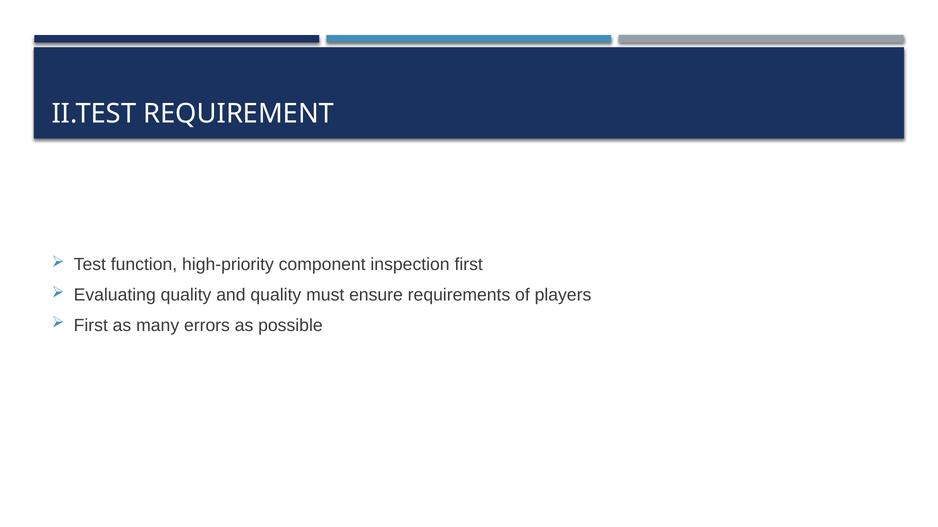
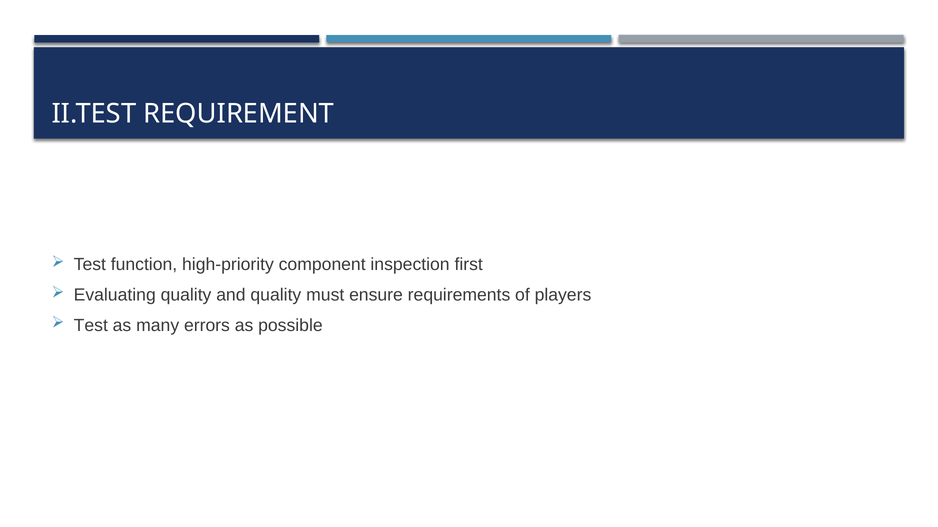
First: First -> Test (91, 326)
